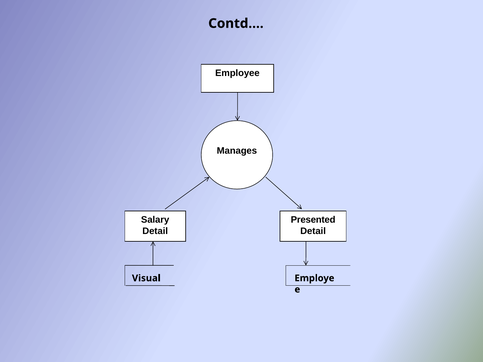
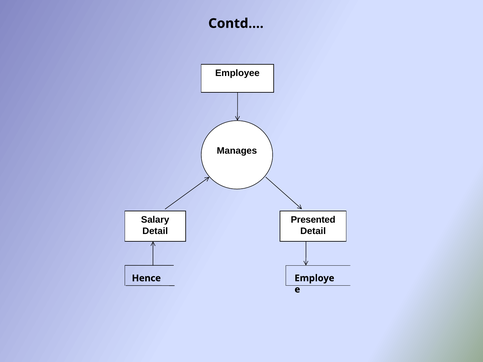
Visual: Visual -> Hence (146, 278)
